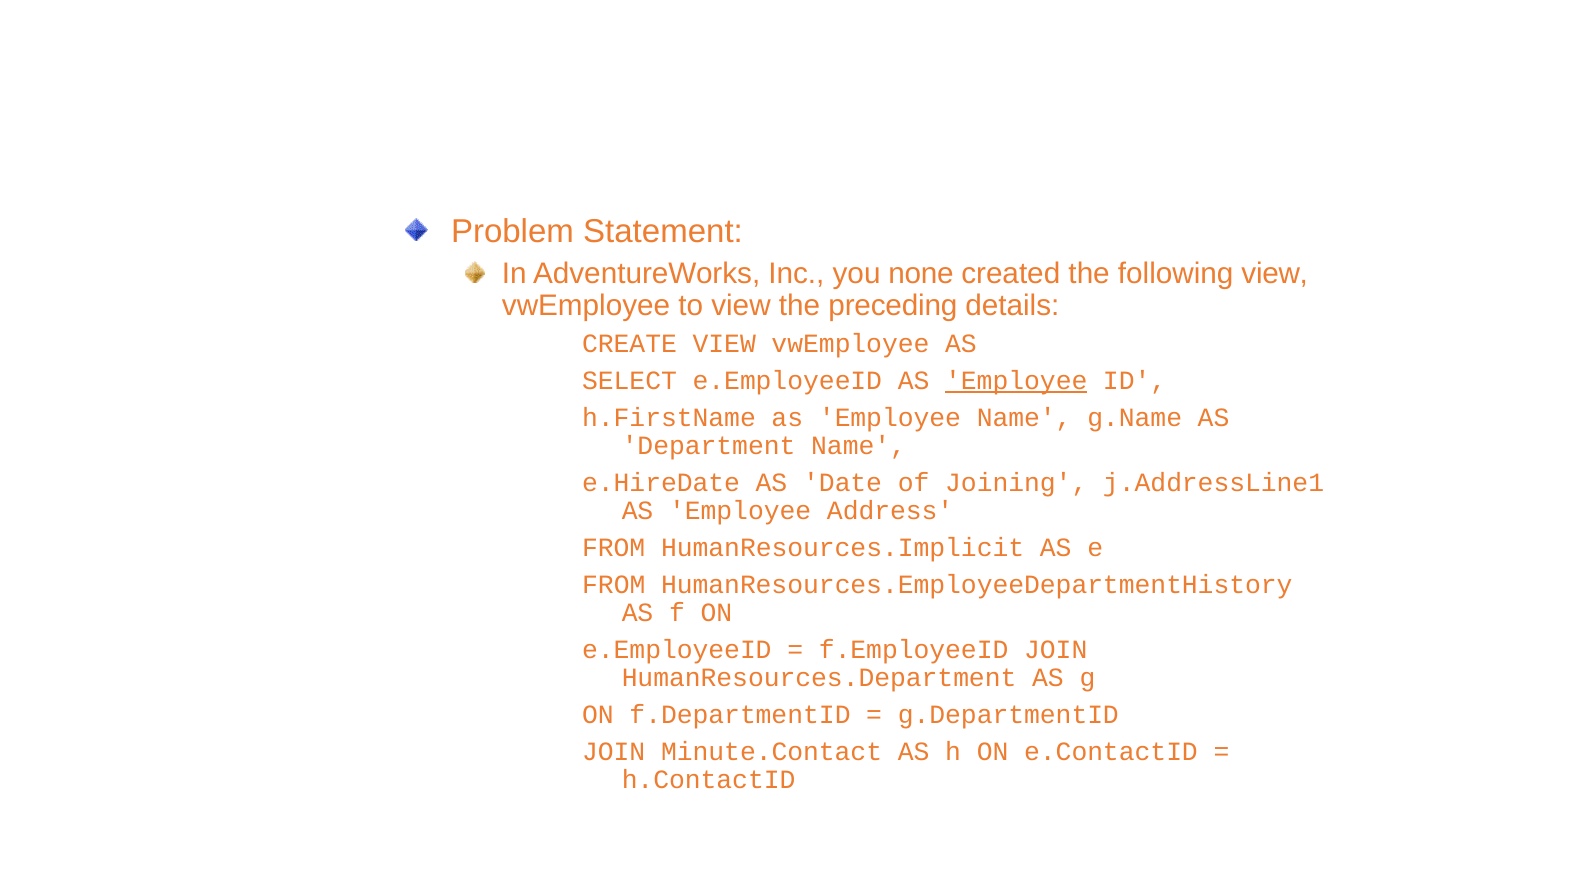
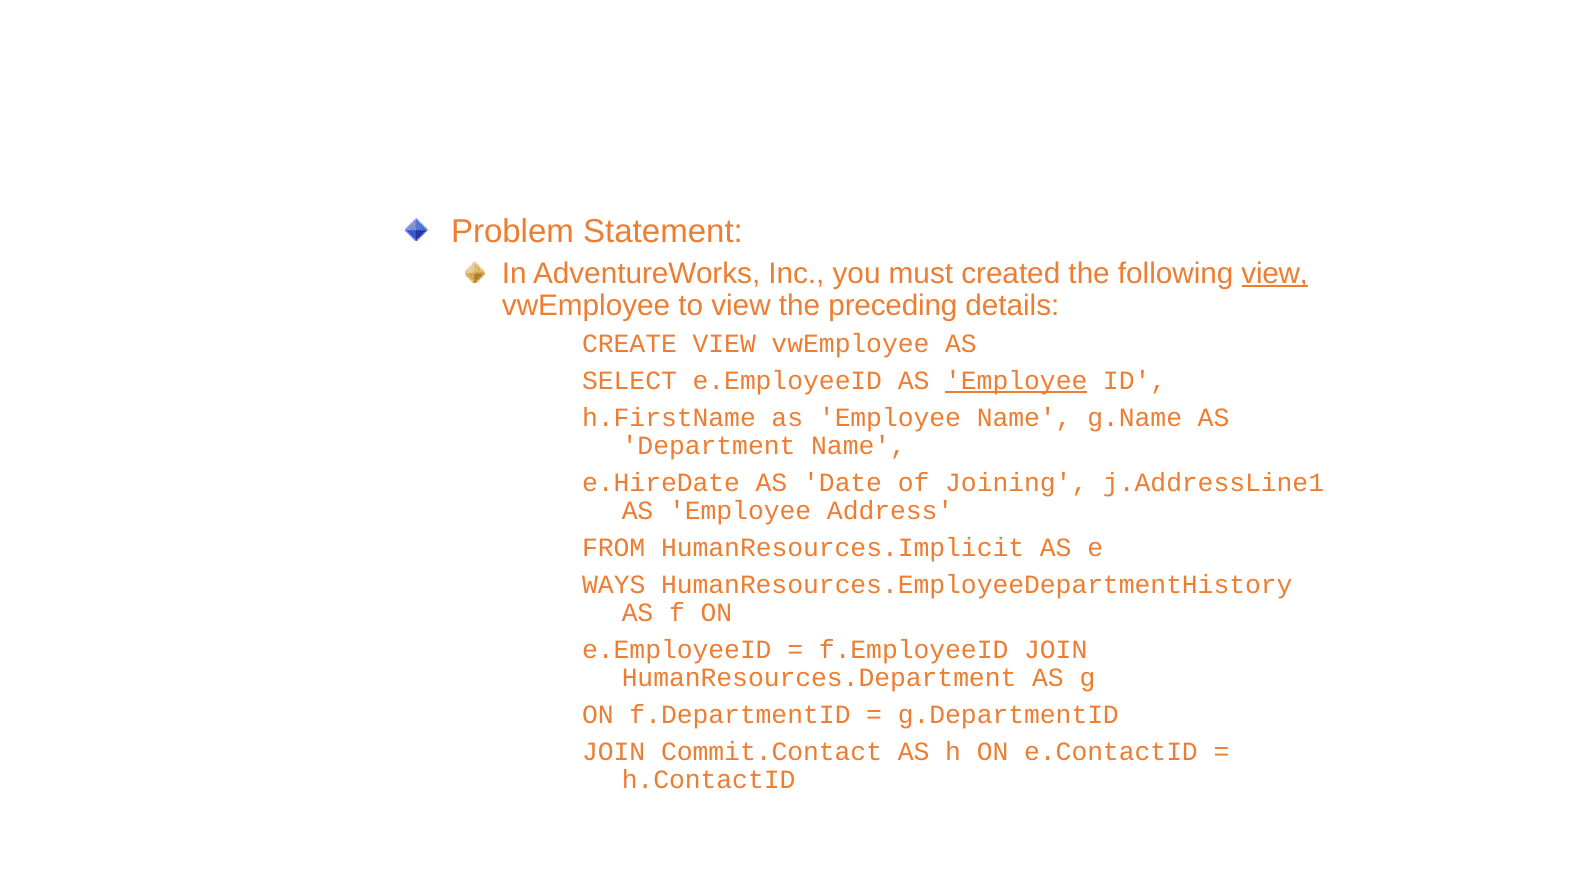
none: none -> must (921, 273)
view underline: none -> present (1275, 273)
FROM: FROM -> WAYS (614, 585)
Minute.Contact: Minute.Contact -> Commit.Contact (772, 752)
